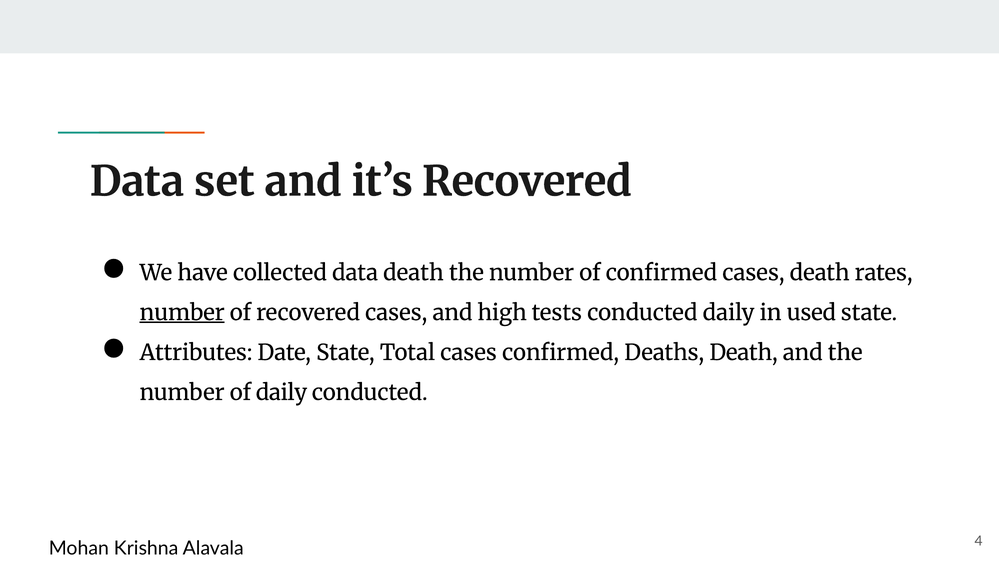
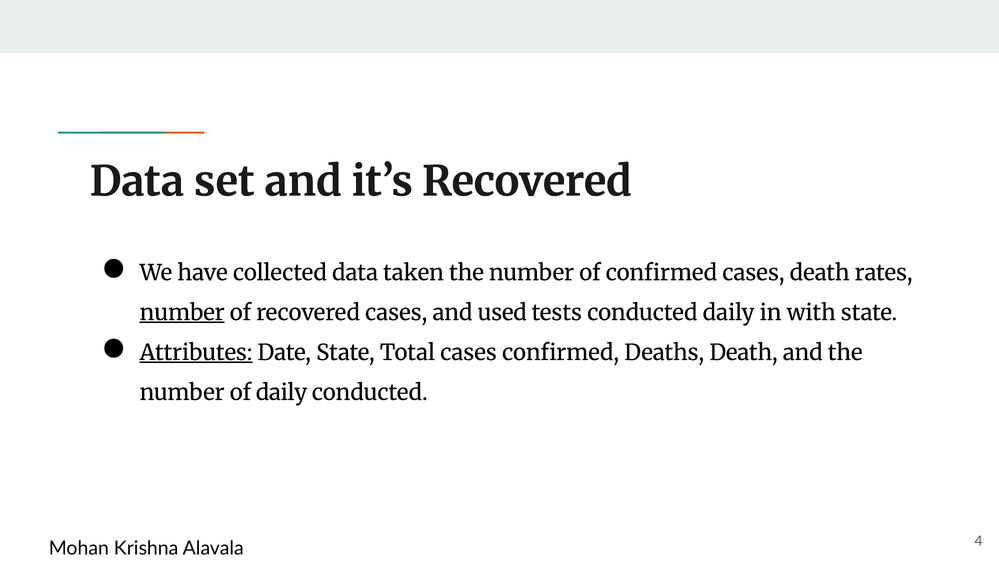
data death: death -> taken (413, 273)
high: high -> used (502, 313)
used: used -> with (811, 313)
Attributes underline: none -> present (196, 353)
